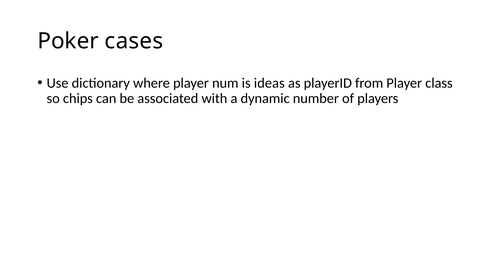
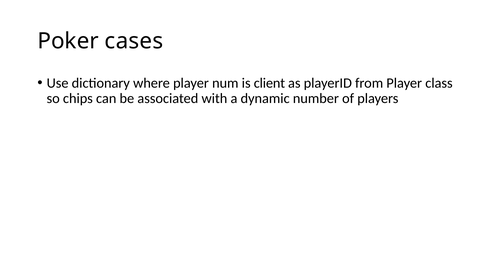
ideas: ideas -> client (269, 83)
